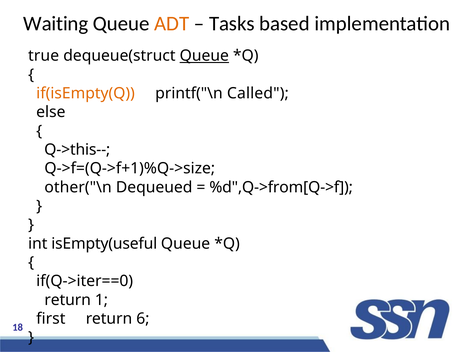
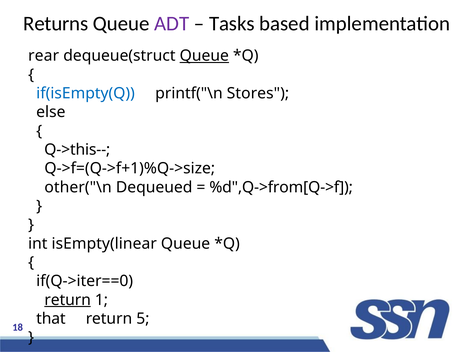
Waiting: Waiting -> Returns (56, 24)
ADT colour: orange -> purple (172, 24)
true: true -> rear (44, 56)
if(isEmpty(Q colour: orange -> blue (86, 93)
Called: Called -> Stores (258, 93)
isEmpty(useful: isEmpty(useful -> isEmpty(linear (104, 244)
return underline: none -> present (68, 300)
first: first -> that (51, 319)
6: 6 -> 5 (143, 319)
